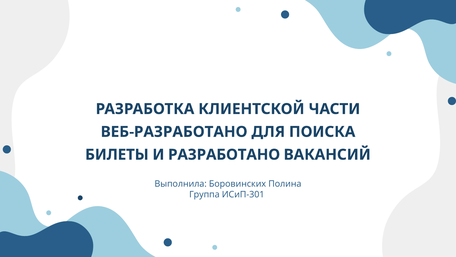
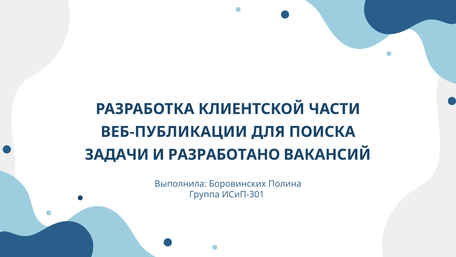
ВЕБ-РАЗРАБОТАНО: ВЕБ-РАЗРАБОТАНО -> ВЕБ-ПУБЛИКАЦИИ (174, 132)
БИЛЕТЫ: БИЛЕТЫ -> ЗАДАЧИ (117, 154)
